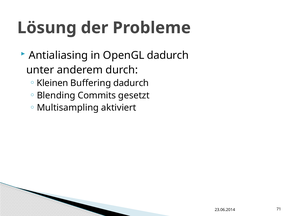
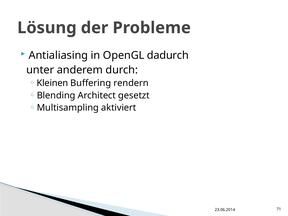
Buffering dadurch: dadurch -> rendern (131, 83)
Commits: Commits -> Architect (97, 95)
